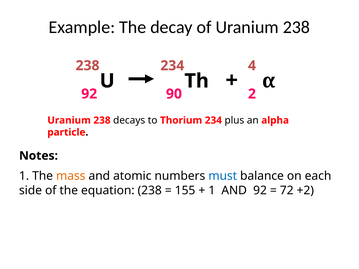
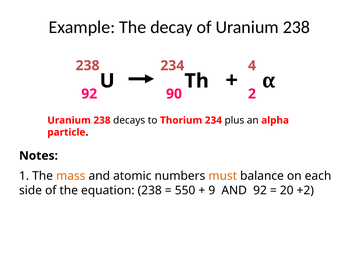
must colour: blue -> orange (223, 176)
155: 155 -> 550 (185, 191)
1: 1 -> 9 (212, 191)
72: 72 -> 20 (287, 191)
